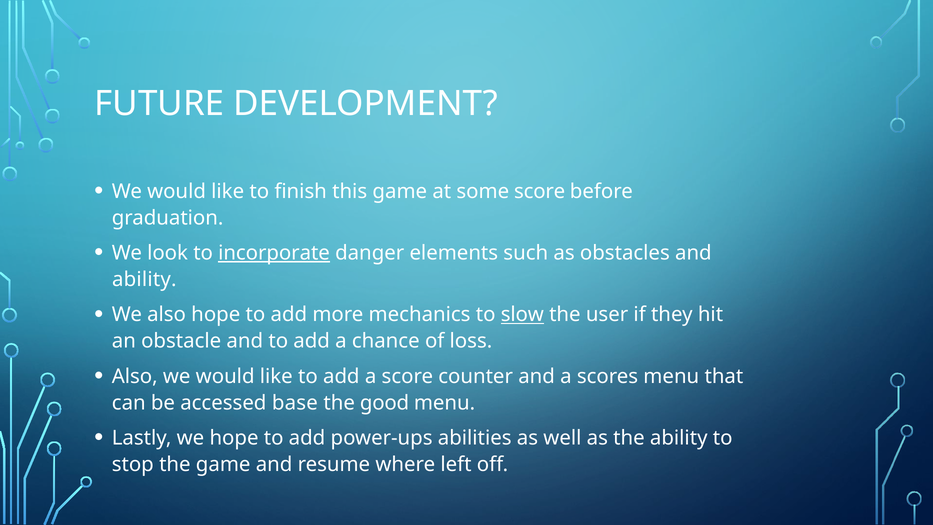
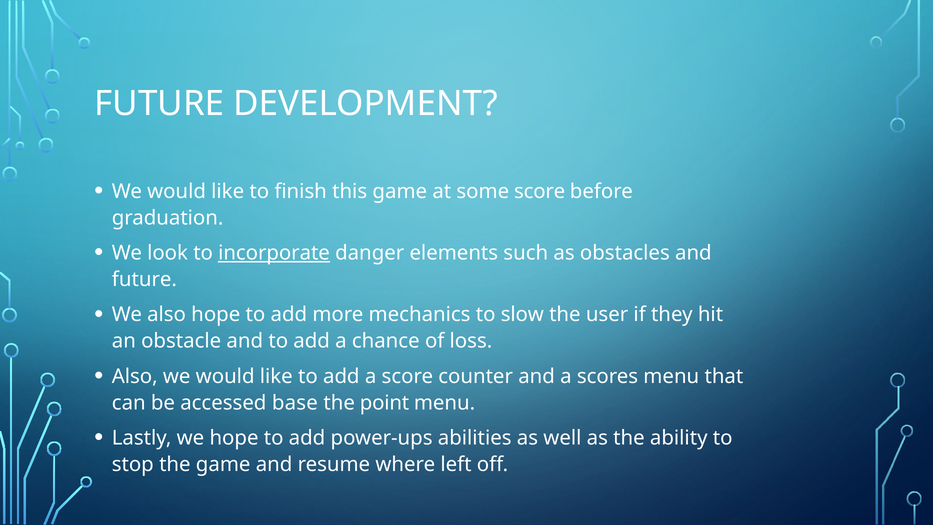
ability: ability -> future (144, 279)
slow underline: present -> none (522, 315)
good: good -> point (385, 403)
